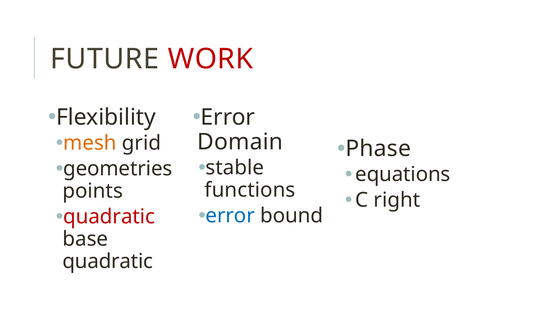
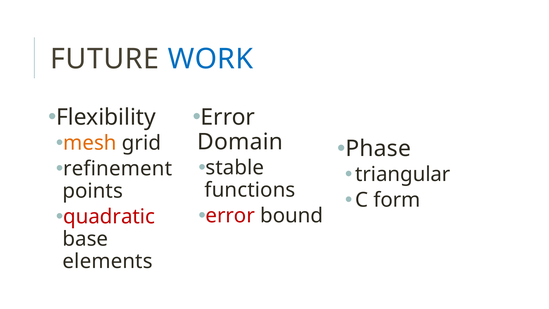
WORK colour: red -> blue (210, 59)
geometries: geometries -> refinement (118, 169)
equations: equations -> triangular (403, 174)
right: right -> form (397, 200)
error colour: blue -> red (230, 216)
quadratic: quadratic -> elements (108, 261)
